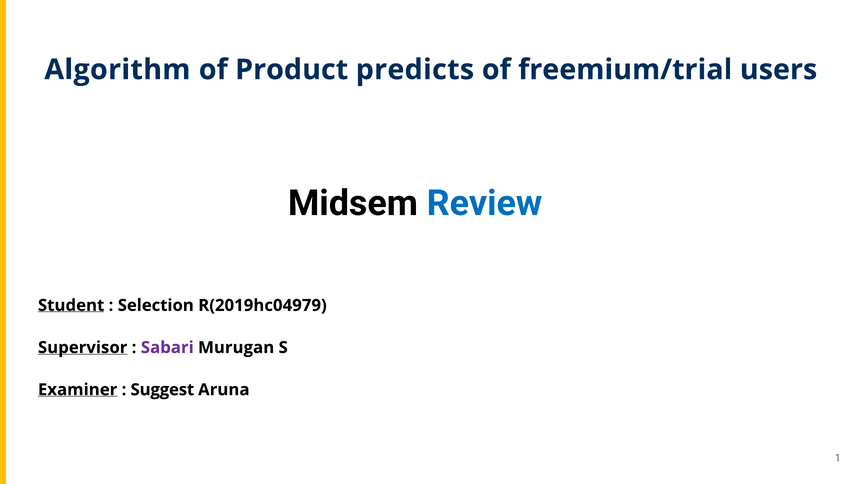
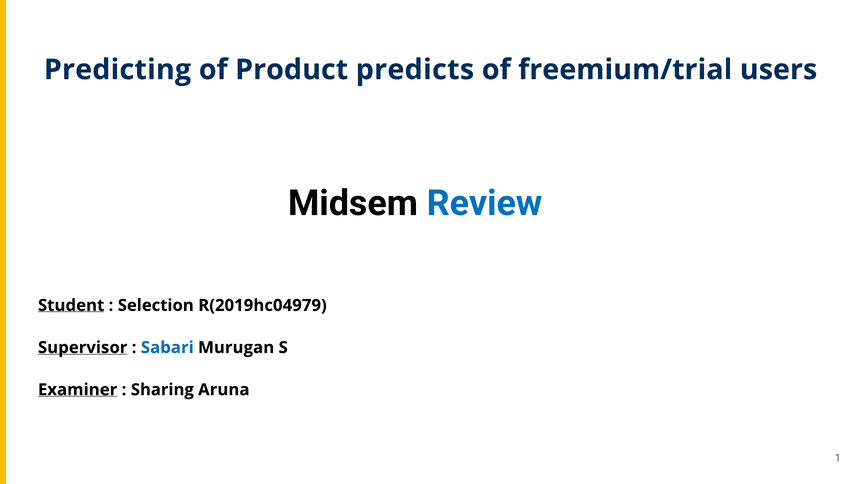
Algorithm: Algorithm -> Predicting (117, 70)
Sabari colour: purple -> blue (167, 348)
Suggest: Suggest -> Sharing (162, 390)
